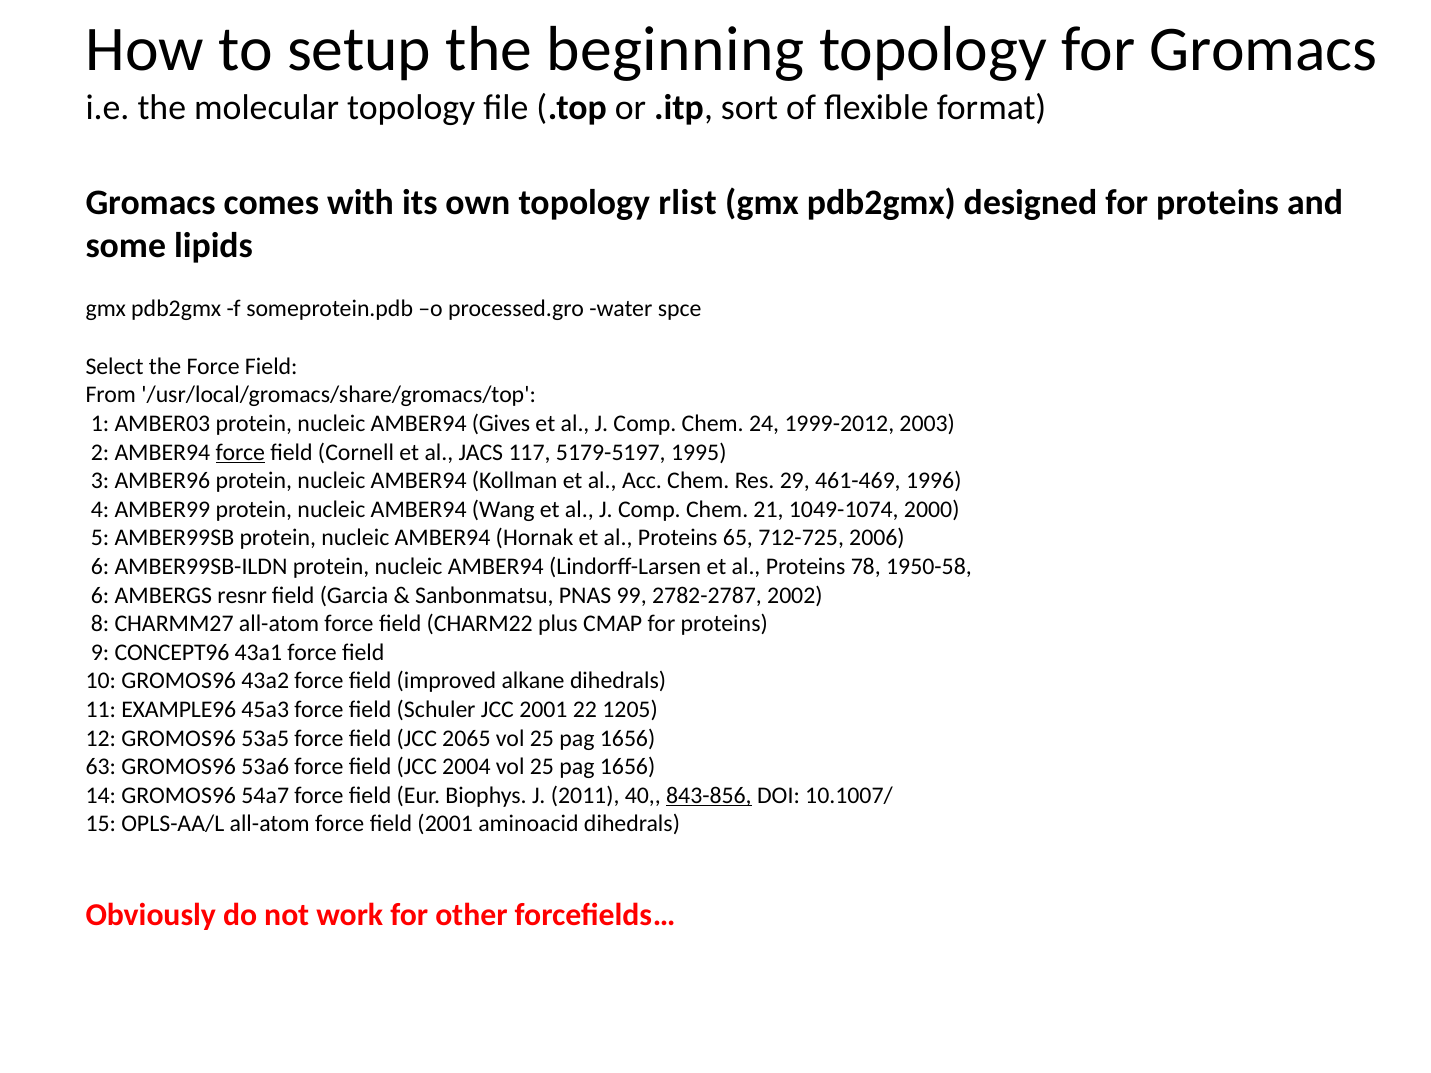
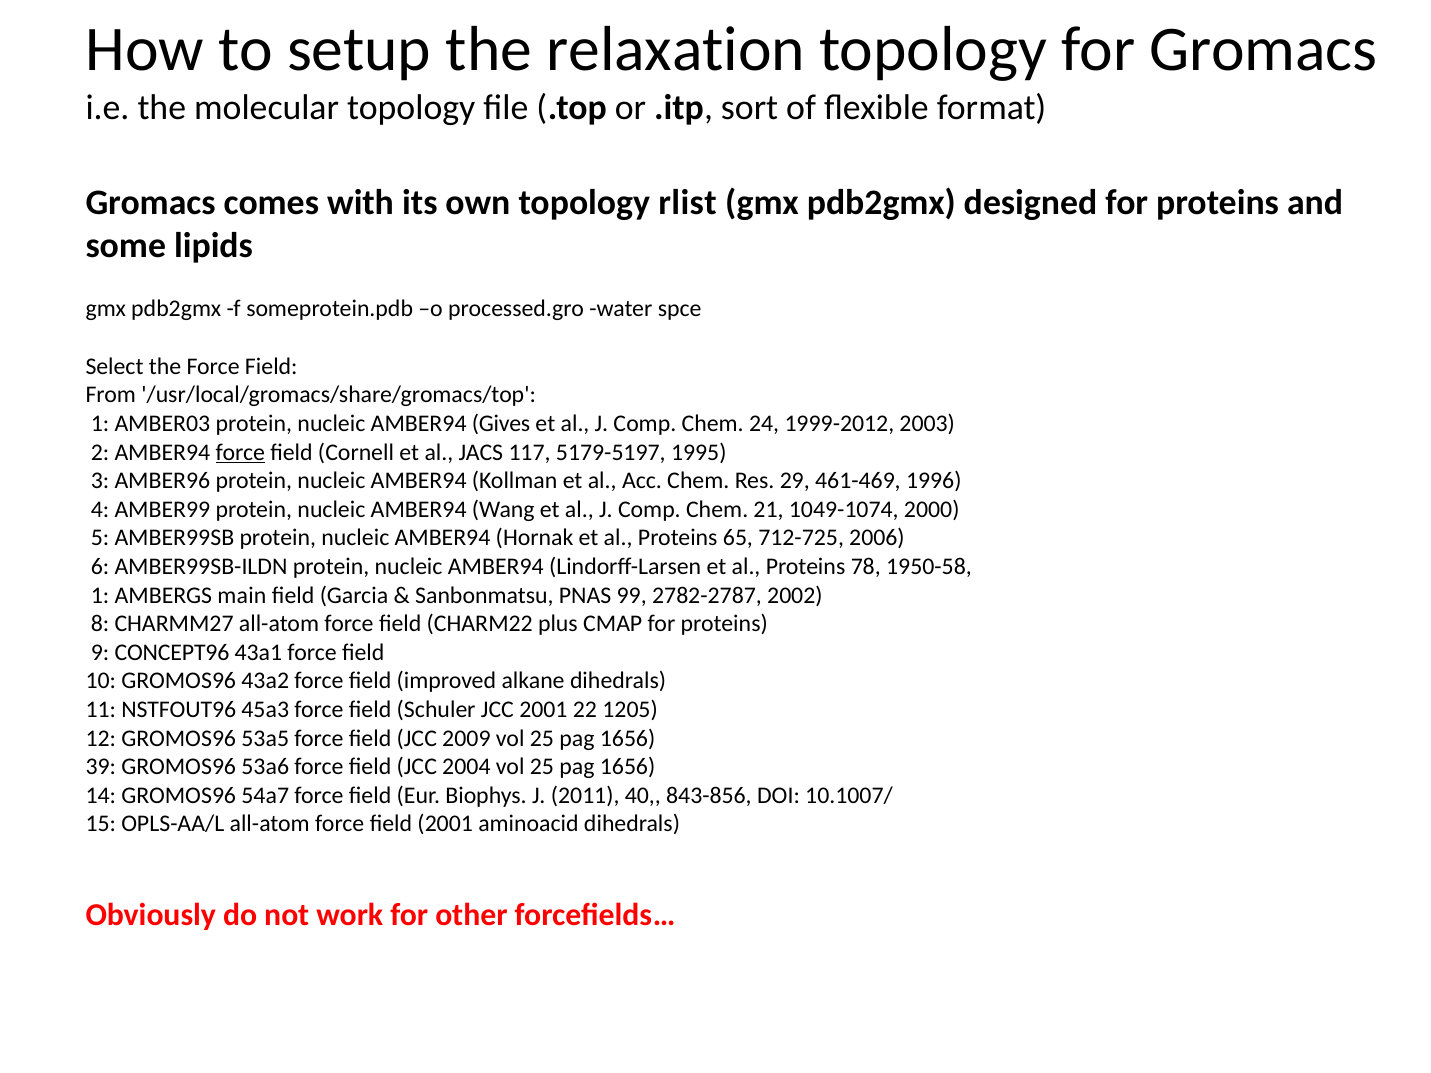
beginning: beginning -> relaxation (676, 50)
6: 6 -> 1 (100, 595)
resnr: resnr -> main (242, 595)
EXAMPLE96: EXAMPLE96 -> NSTFOUT96 (179, 710)
2065: 2065 -> 2009 (466, 738)
63: 63 -> 39 (101, 767)
843-856 underline: present -> none (709, 796)
